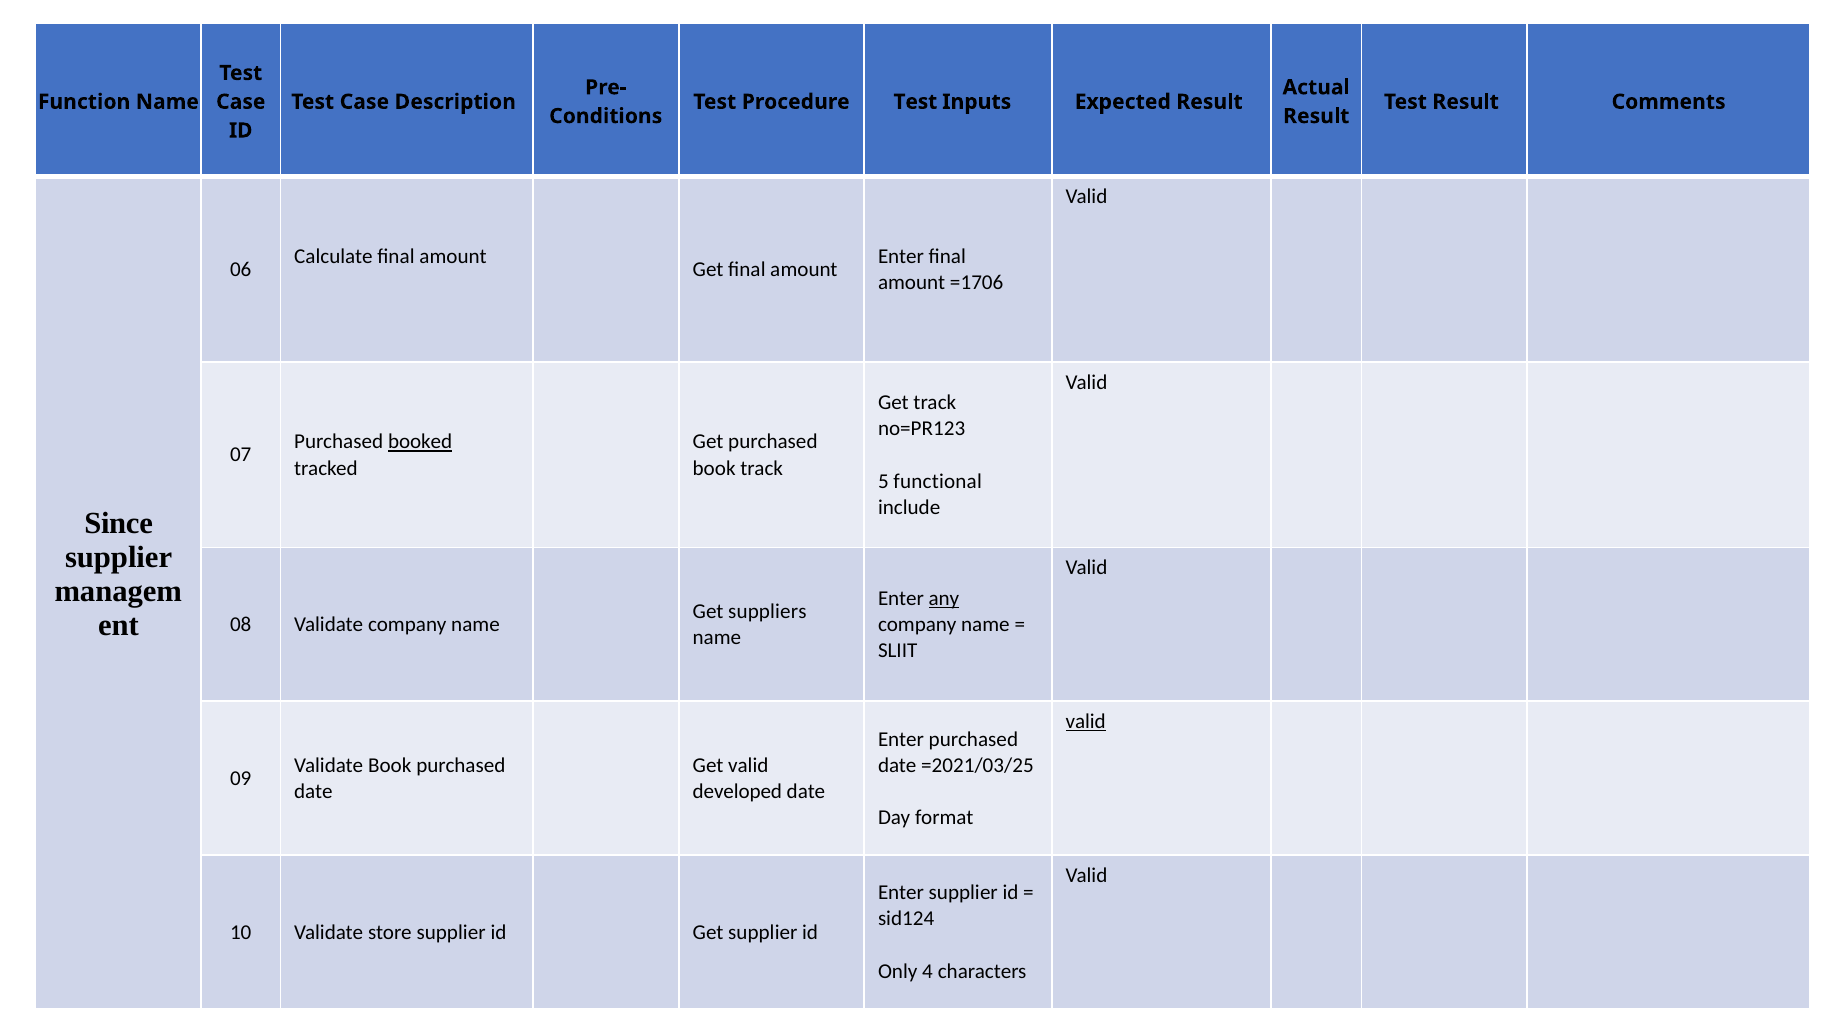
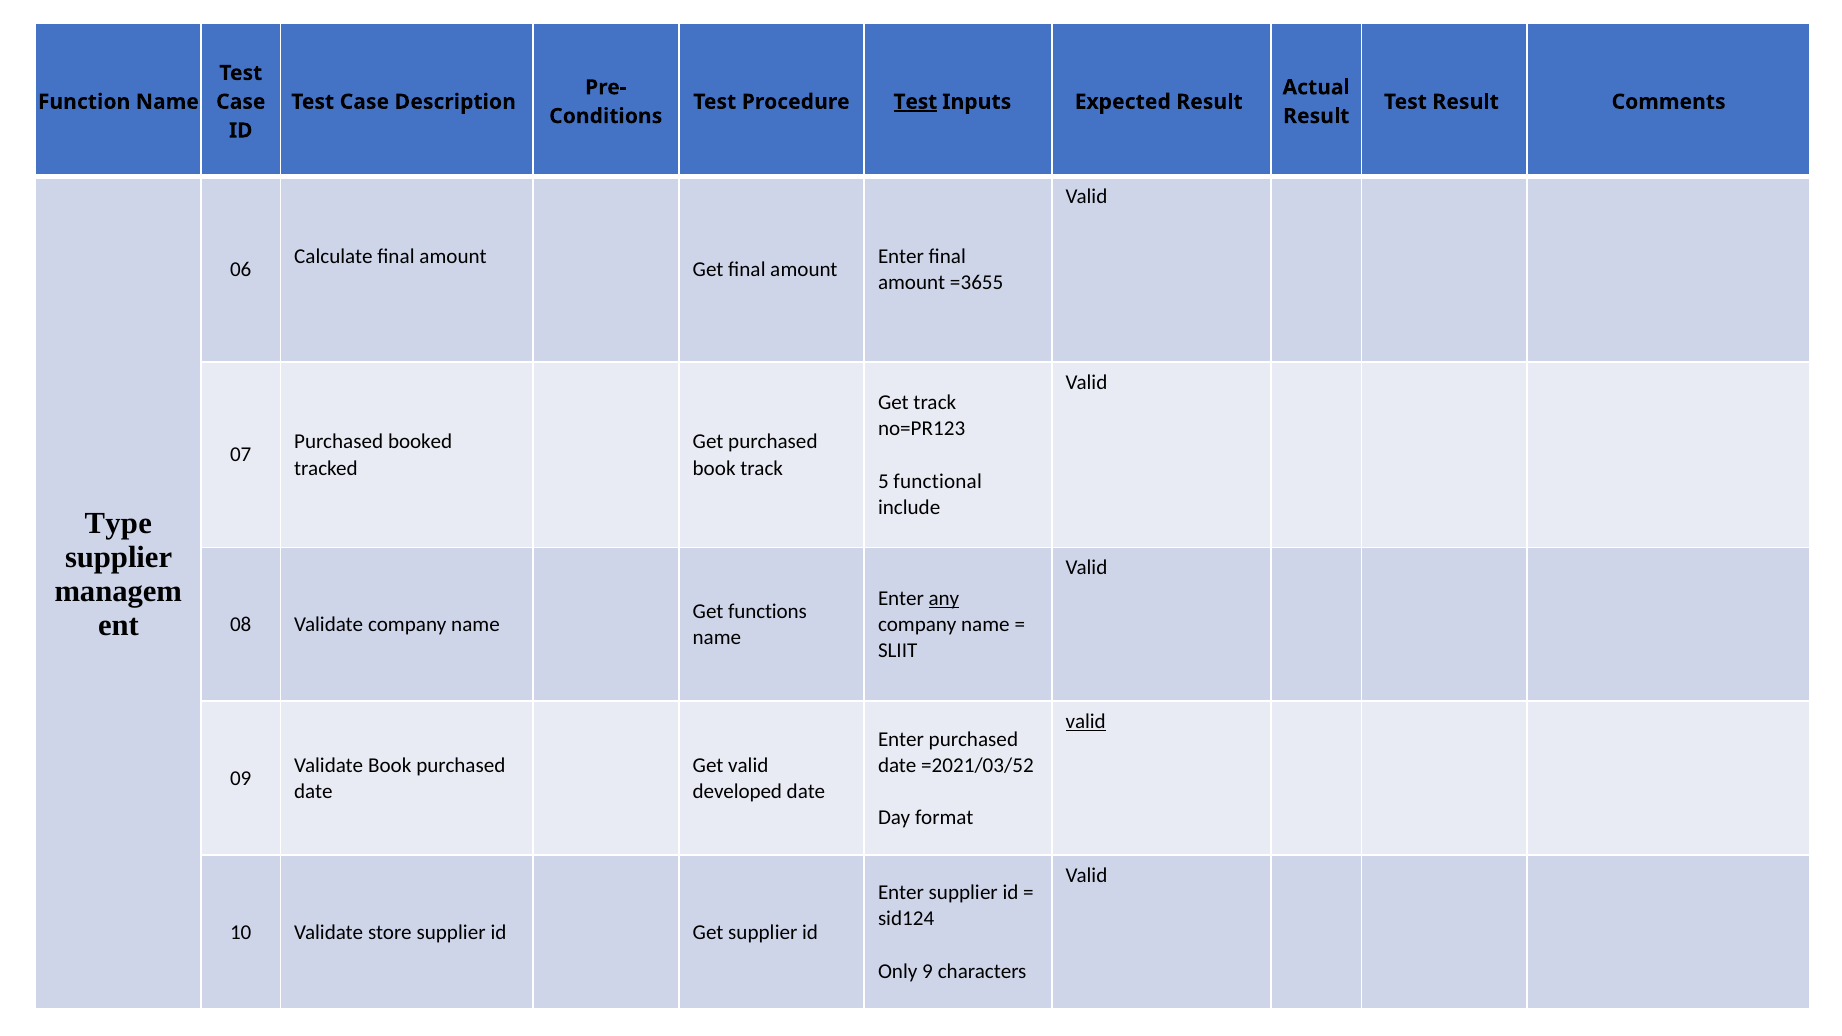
Test underline: none -> present (915, 102)
=1706: =1706 -> =3655 (977, 283)
booked underline: present -> none (420, 442)
Since: Since -> Type (118, 523)
suppliers: suppliers -> functions (767, 612)
=2021/03/25: =2021/03/25 -> =2021/03/52 (977, 765)
4: 4 -> 9 (928, 971)
